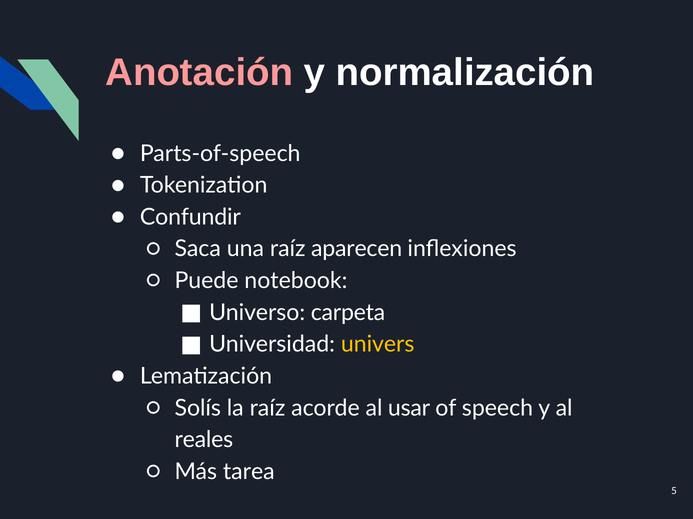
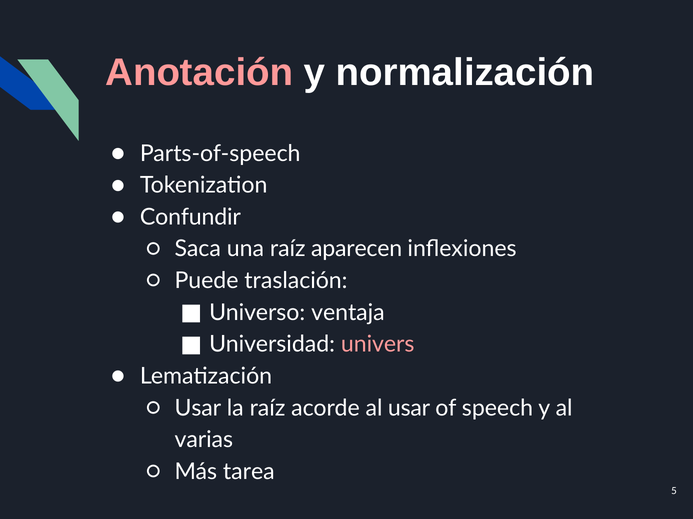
notebook: notebook -> traslación (296, 281)
carpeta: carpeta -> ventaja (348, 313)
univers colour: yellow -> pink (378, 345)
Solís: Solís -> Usar (198, 409)
reales: reales -> varias (204, 440)
